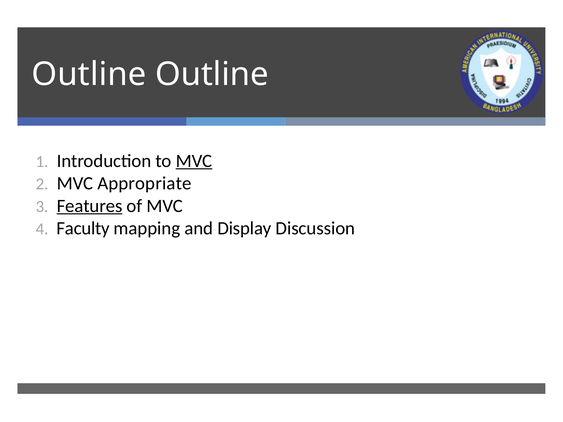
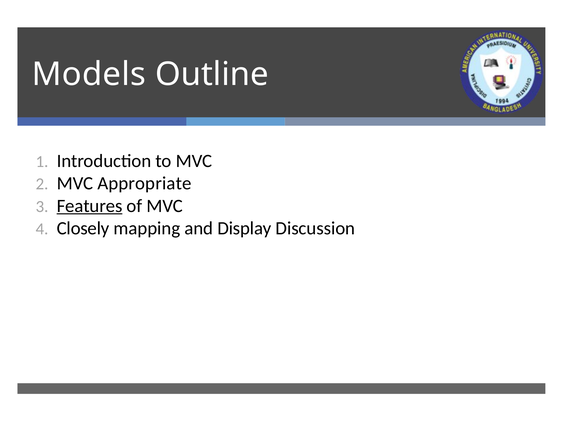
Outline: Outline -> Models (89, 74)
MVC underline: present -> none (194, 161)
Faculty: Faculty -> Closely (83, 228)
